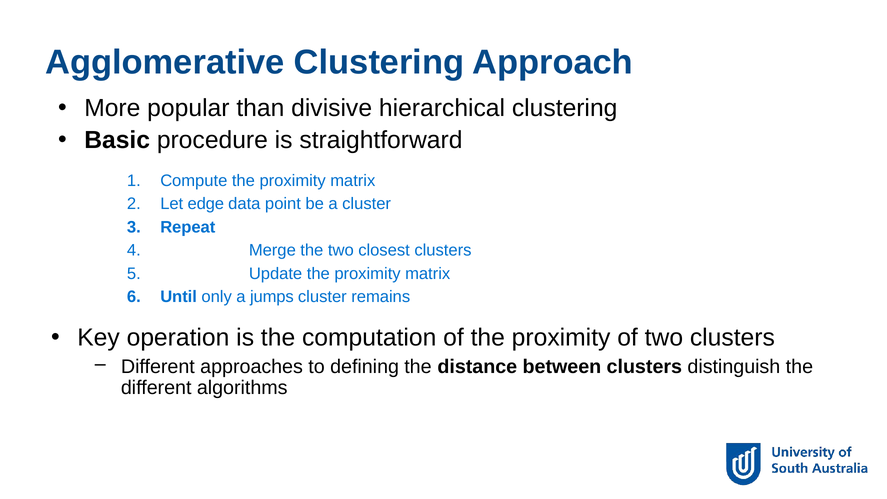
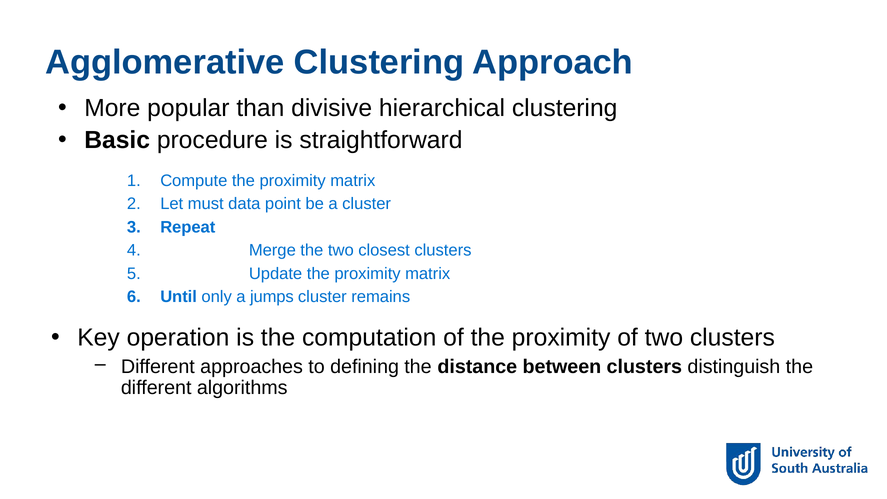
edge: edge -> must (206, 204)
